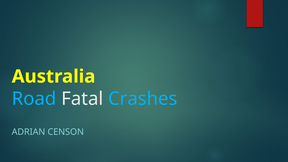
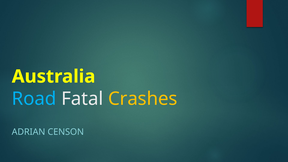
Crashes colour: light blue -> yellow (143, 99)
